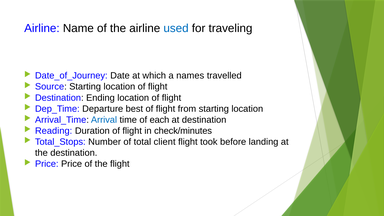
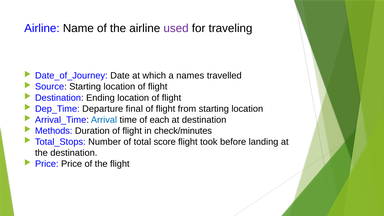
used colour: blue -> purple (176, 28)
best: best -> final (134, 109)
Reading: Reading -> Methods (54, 131)
client: client -> score (165, 142)
